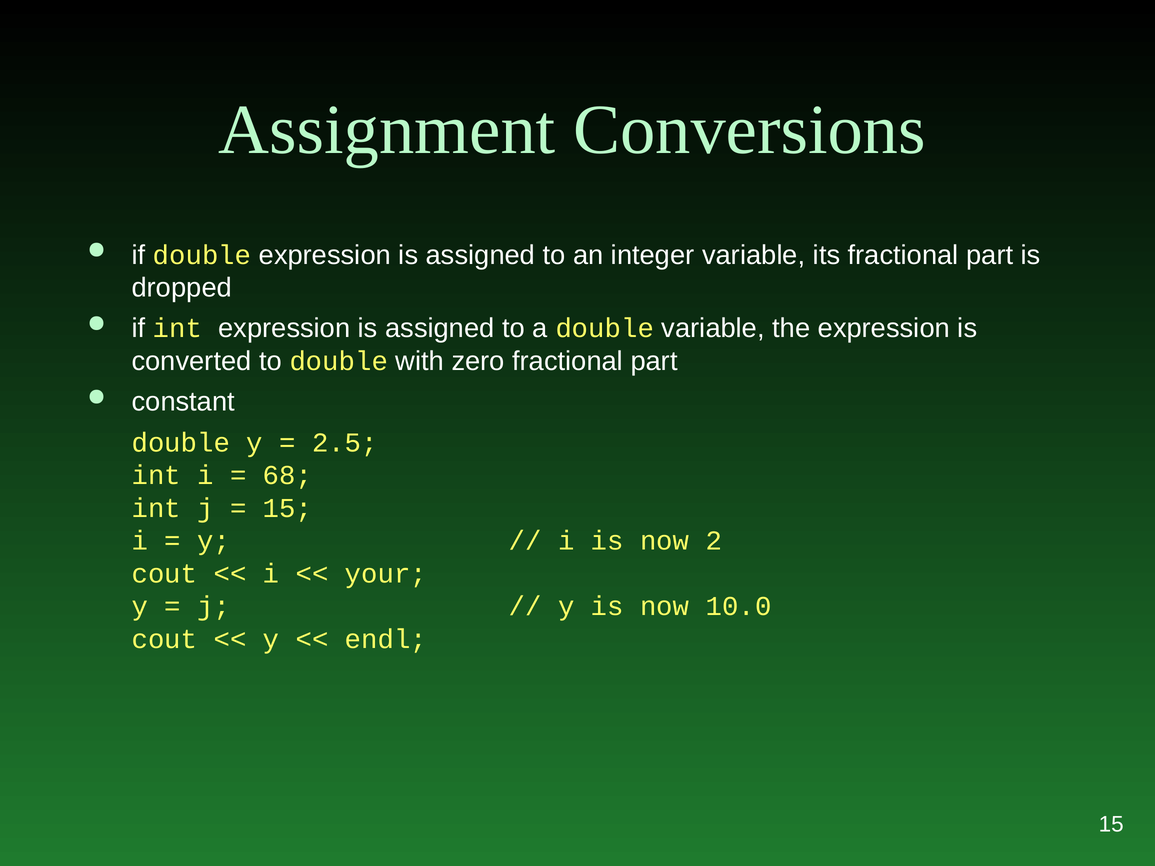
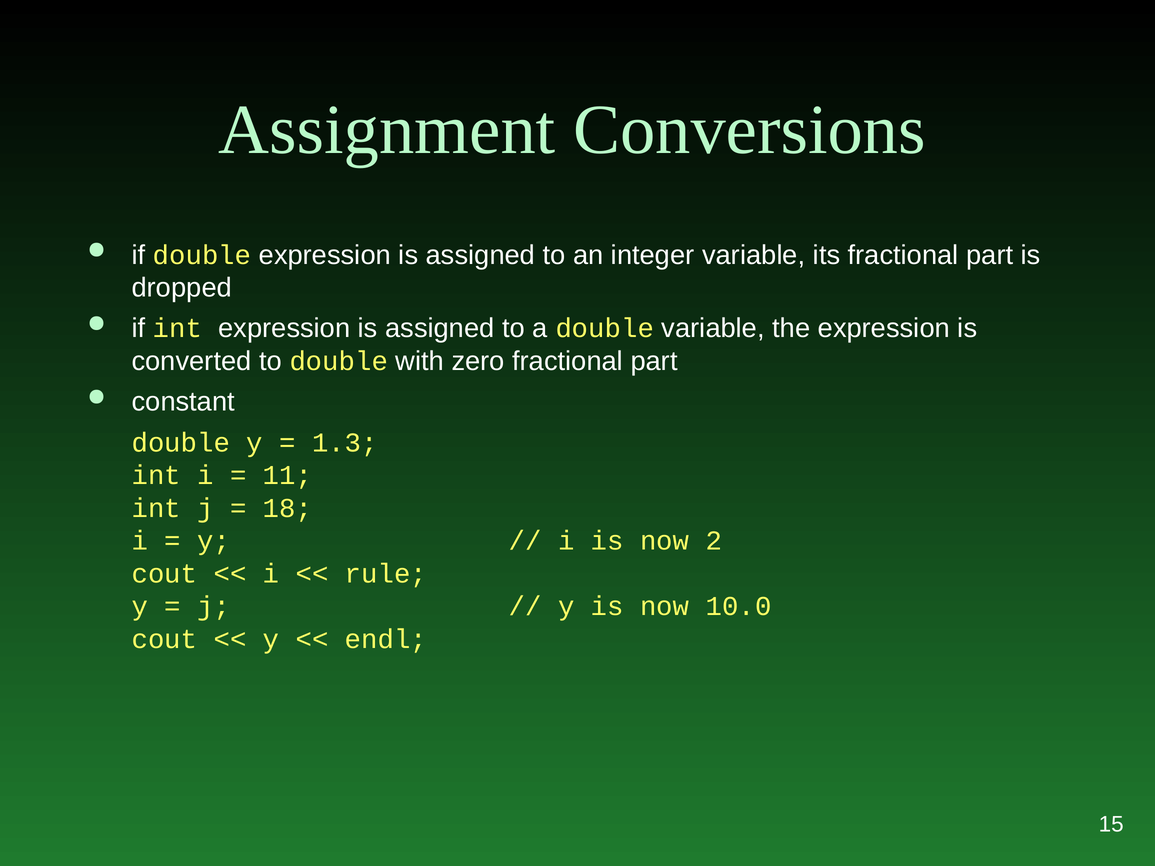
2.5: 2.5 -> 1.3 (345, 443)
68: 68 -> 11 (287, 476)
15: 15 -> 18 (287, 508)
your: your -> rule (386, 574)
